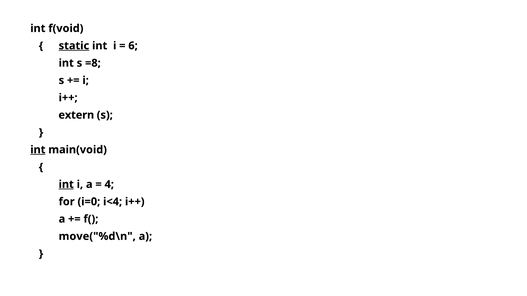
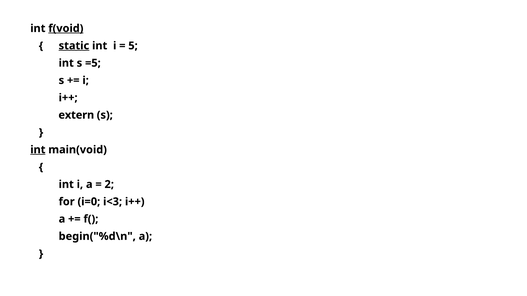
f(void underline: none -> present (66, 28)
6: 6 -> 5 (133, 46)
=8: =8 -> =5 (93, 63)
int underline: present -> none (66, 185)
4: 4 -> 2 (109, 185)
i<4: i<4 -> i<3 (113, 202)
move("%d\n: move("%d\n -> begin("%d\n (97, 237)
